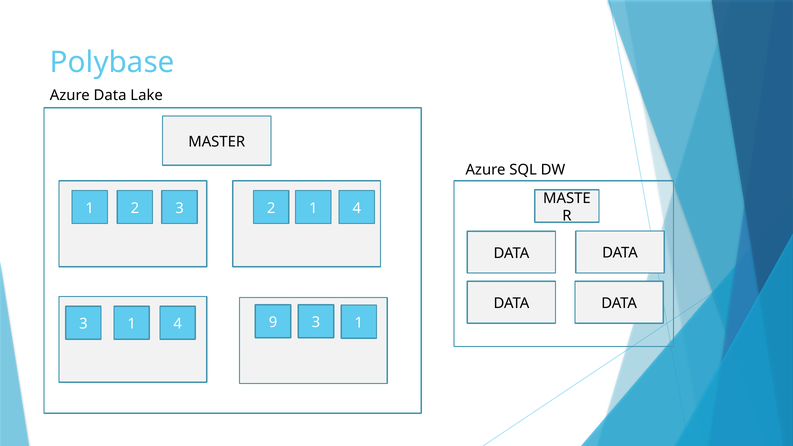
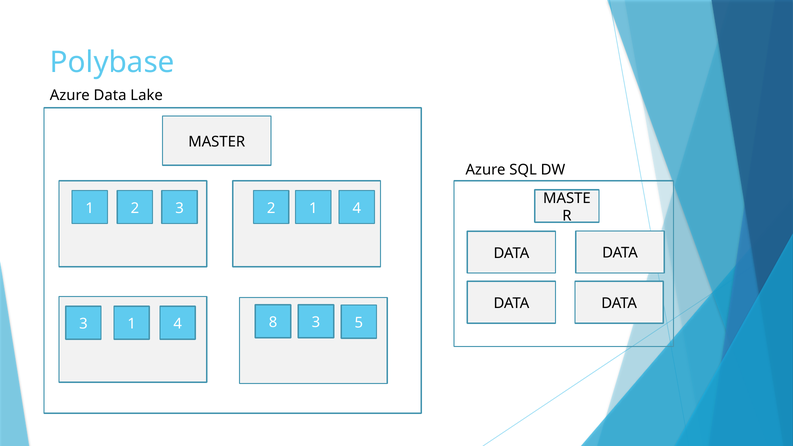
9: 9 -> 8 (273, 322)
1: 1 -> 5 (359, 323)
